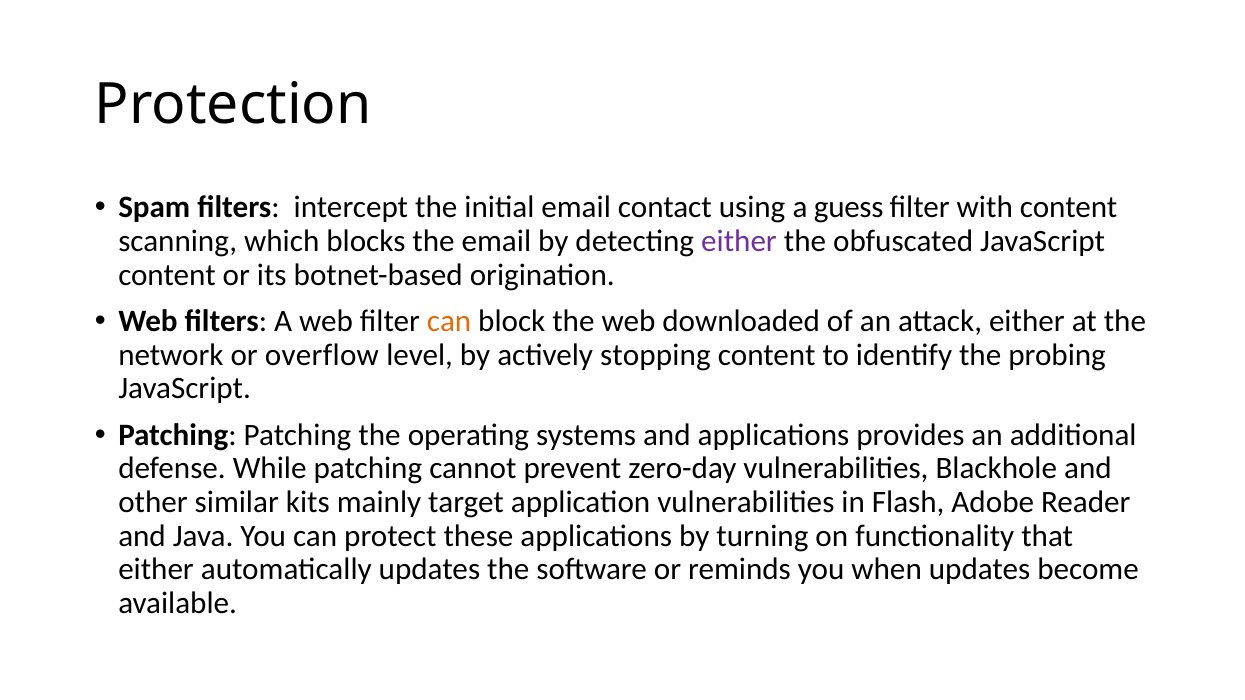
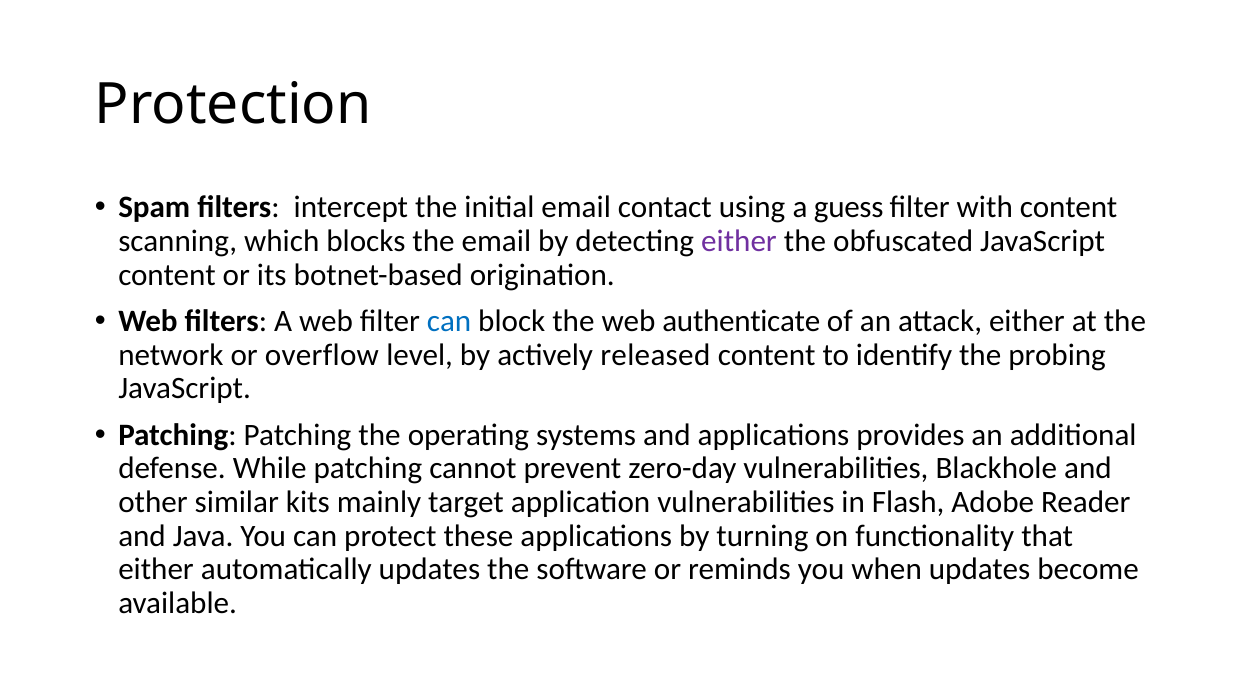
can colour: orange -> blue (449, 321)
downloaded: downloaded -> authenticate (741, 321)
stopping: stopping -> released (655, 355)
